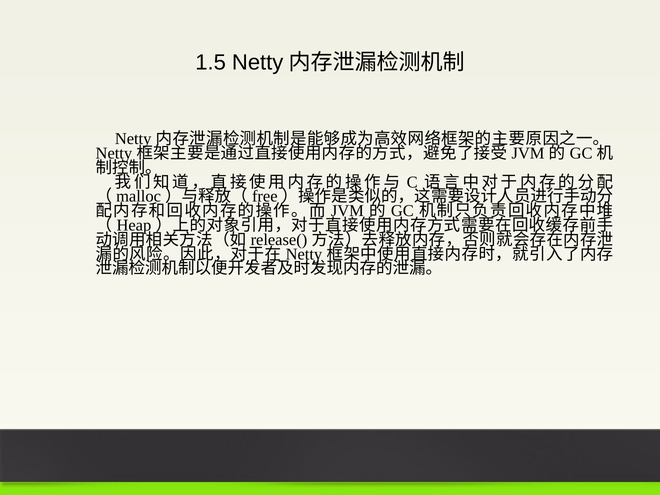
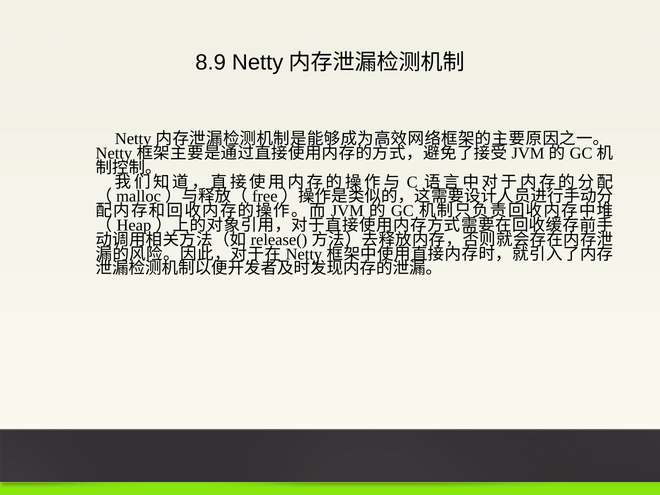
1.5: 1.5 -> 8.9 (211, 63)
